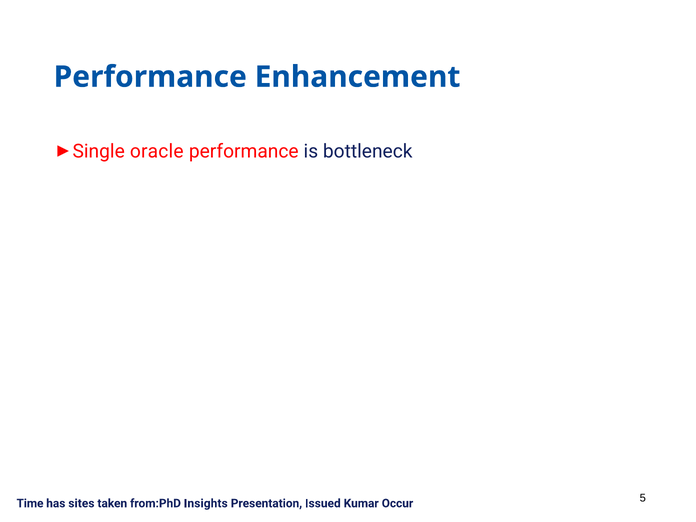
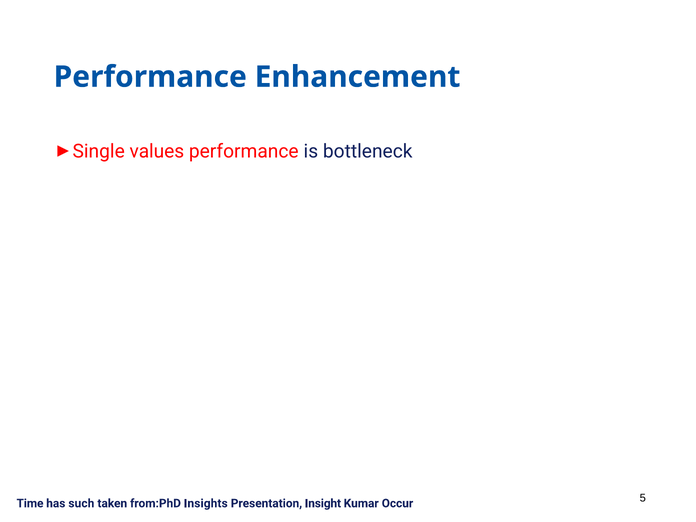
oracle: oracle -> values (157, 151)
sites: sites -> such (81, 503)
Issued: Issued -> Insight (323, 503)
